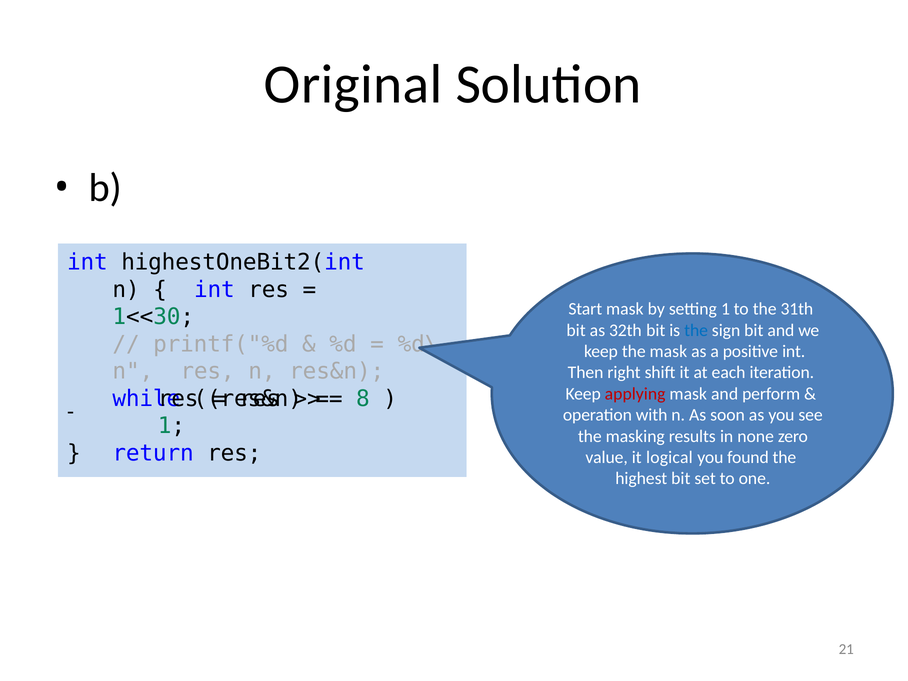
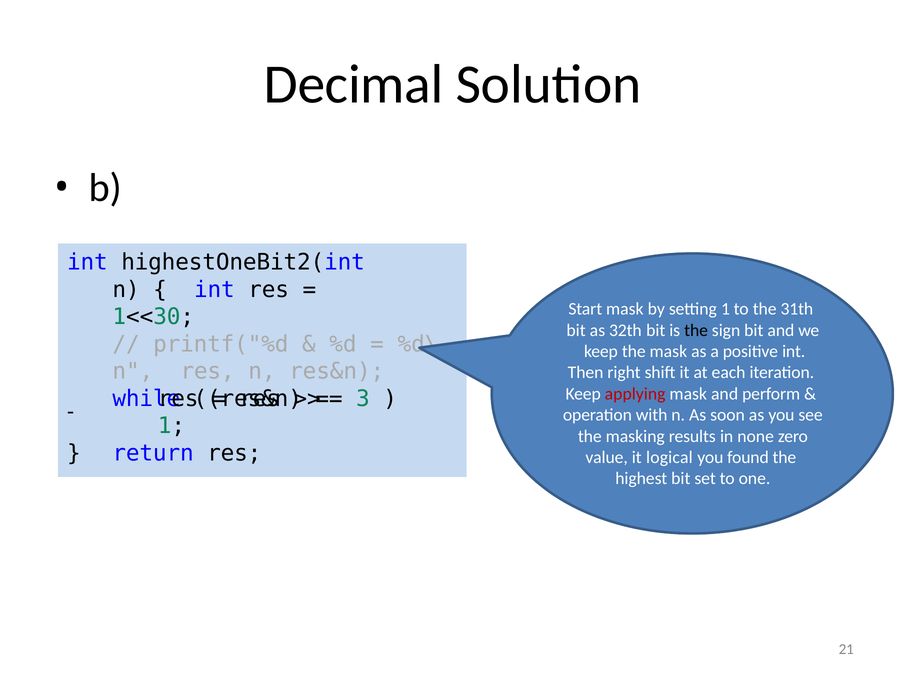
Original: Original -> Decimal (354, 84)
the colour: blue -> black (696, 330)
8: 8 -> 3 (363, 399)
